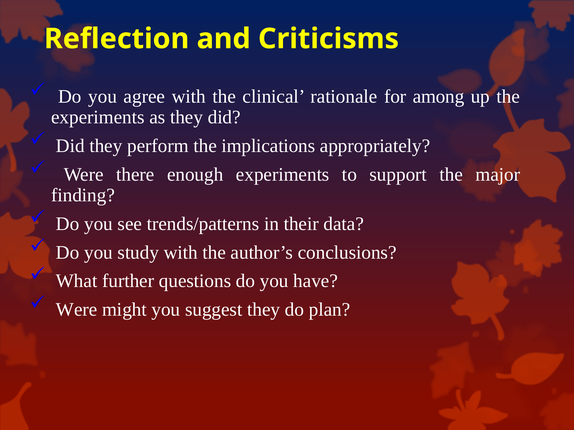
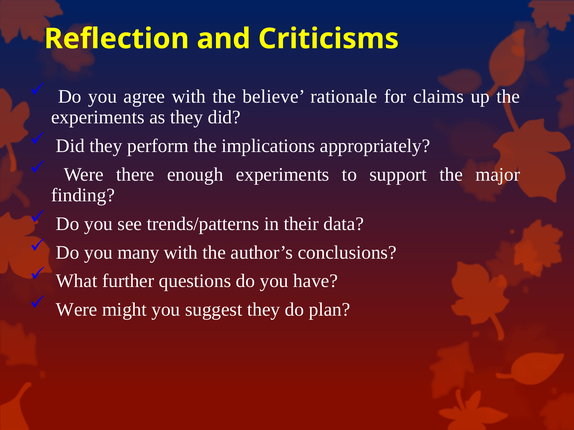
clinical: clinical -> believe (274, 97)
among: among -> claims (438, 97)
study: study -> many (138, 253)
